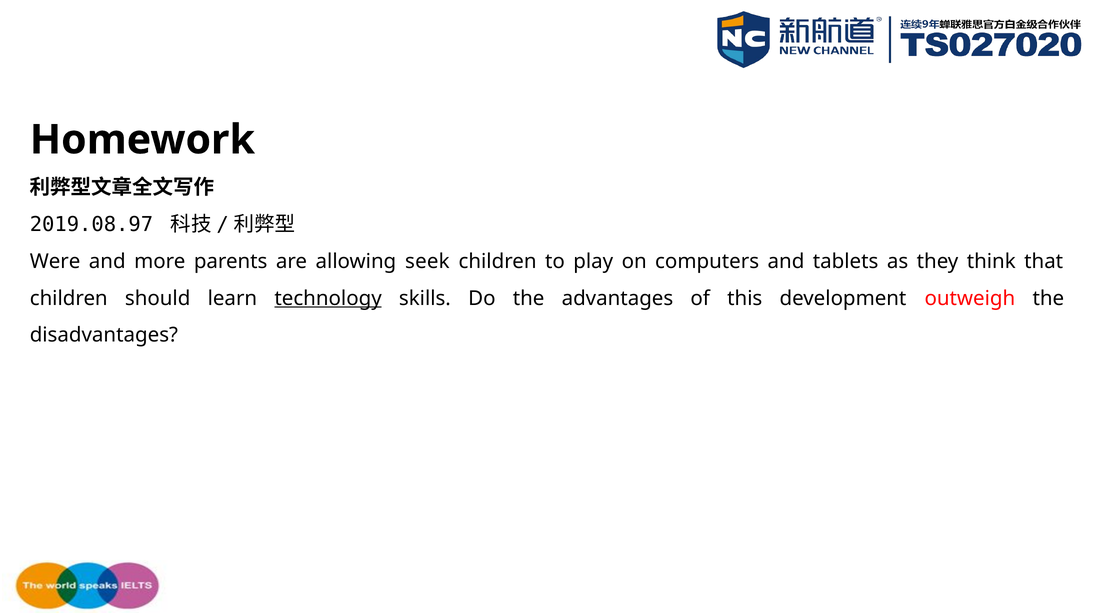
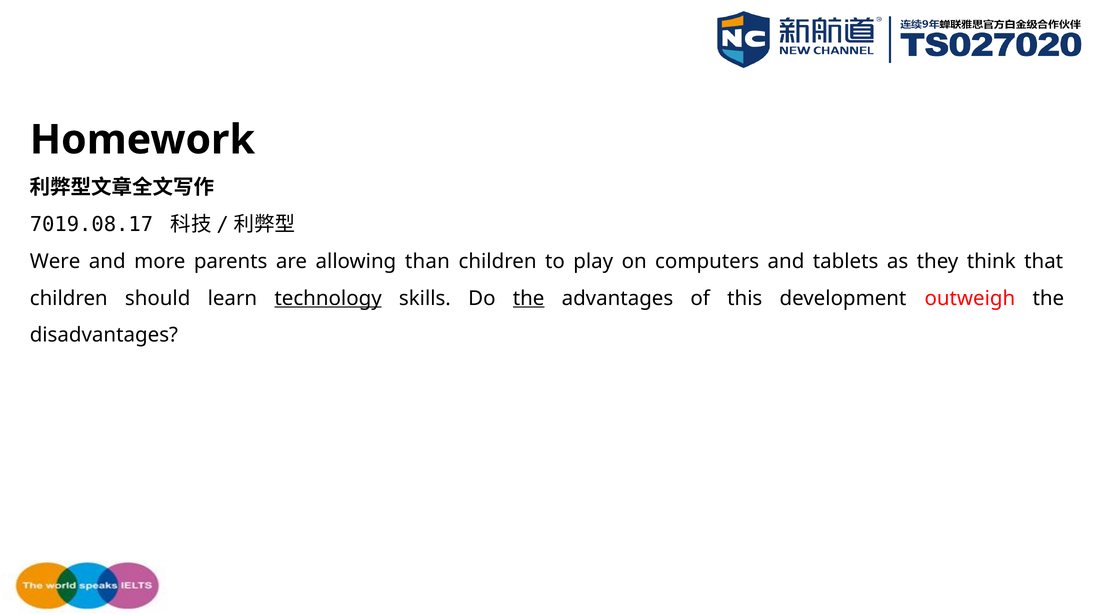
2019.08.97: 2019.08.97 -> 7019.08.17 (91, 225)
seek: seek -> than (427, 262)
the underline: none -> present (529, 298)
